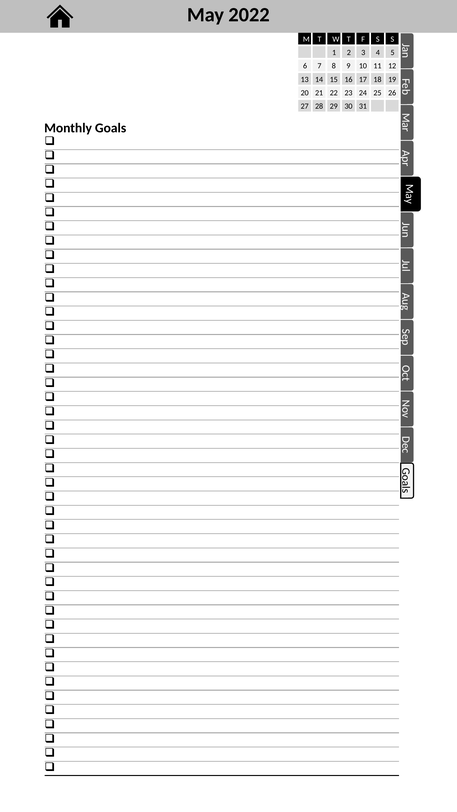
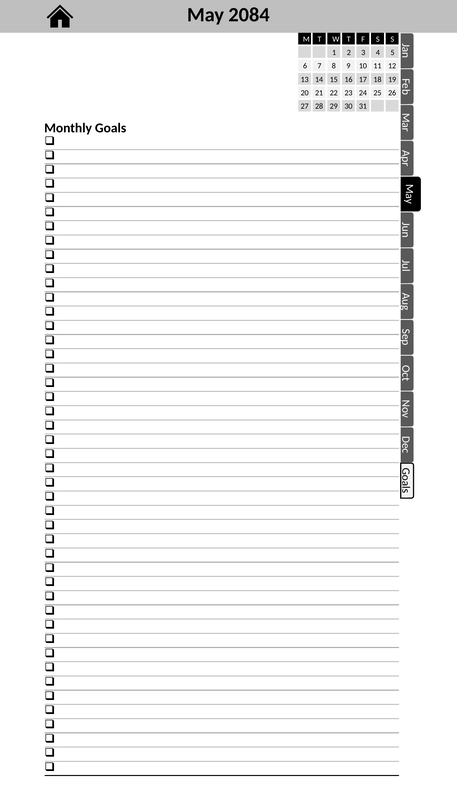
2022: 2022 -> 2084 (249, 15)
